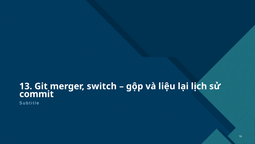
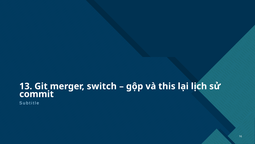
liệu: liệu -> this (167, 86)
